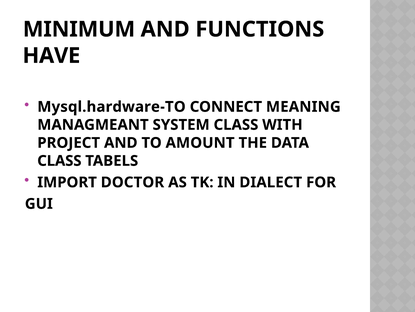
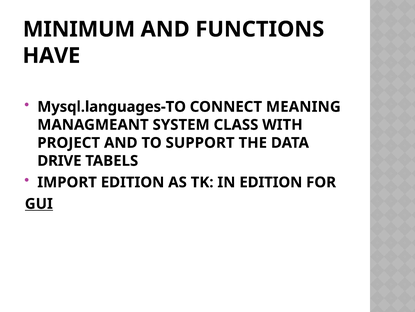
Mysql.hardware-TO: Mysql.hardware-TO -> Mysql.languages-TO (112, 107)
AMOUNT: AMOUNT -> SUPPORT (200, 143)
CLASS: CLASS -> DRIVE (59, 160)
IMPORT DOCTOR: DOCTOR -> EDITION (133, 182)
IN DIALECT: DIALECT -> EDITION (271, 182)
GUI underline: none -> present (39, 203)
